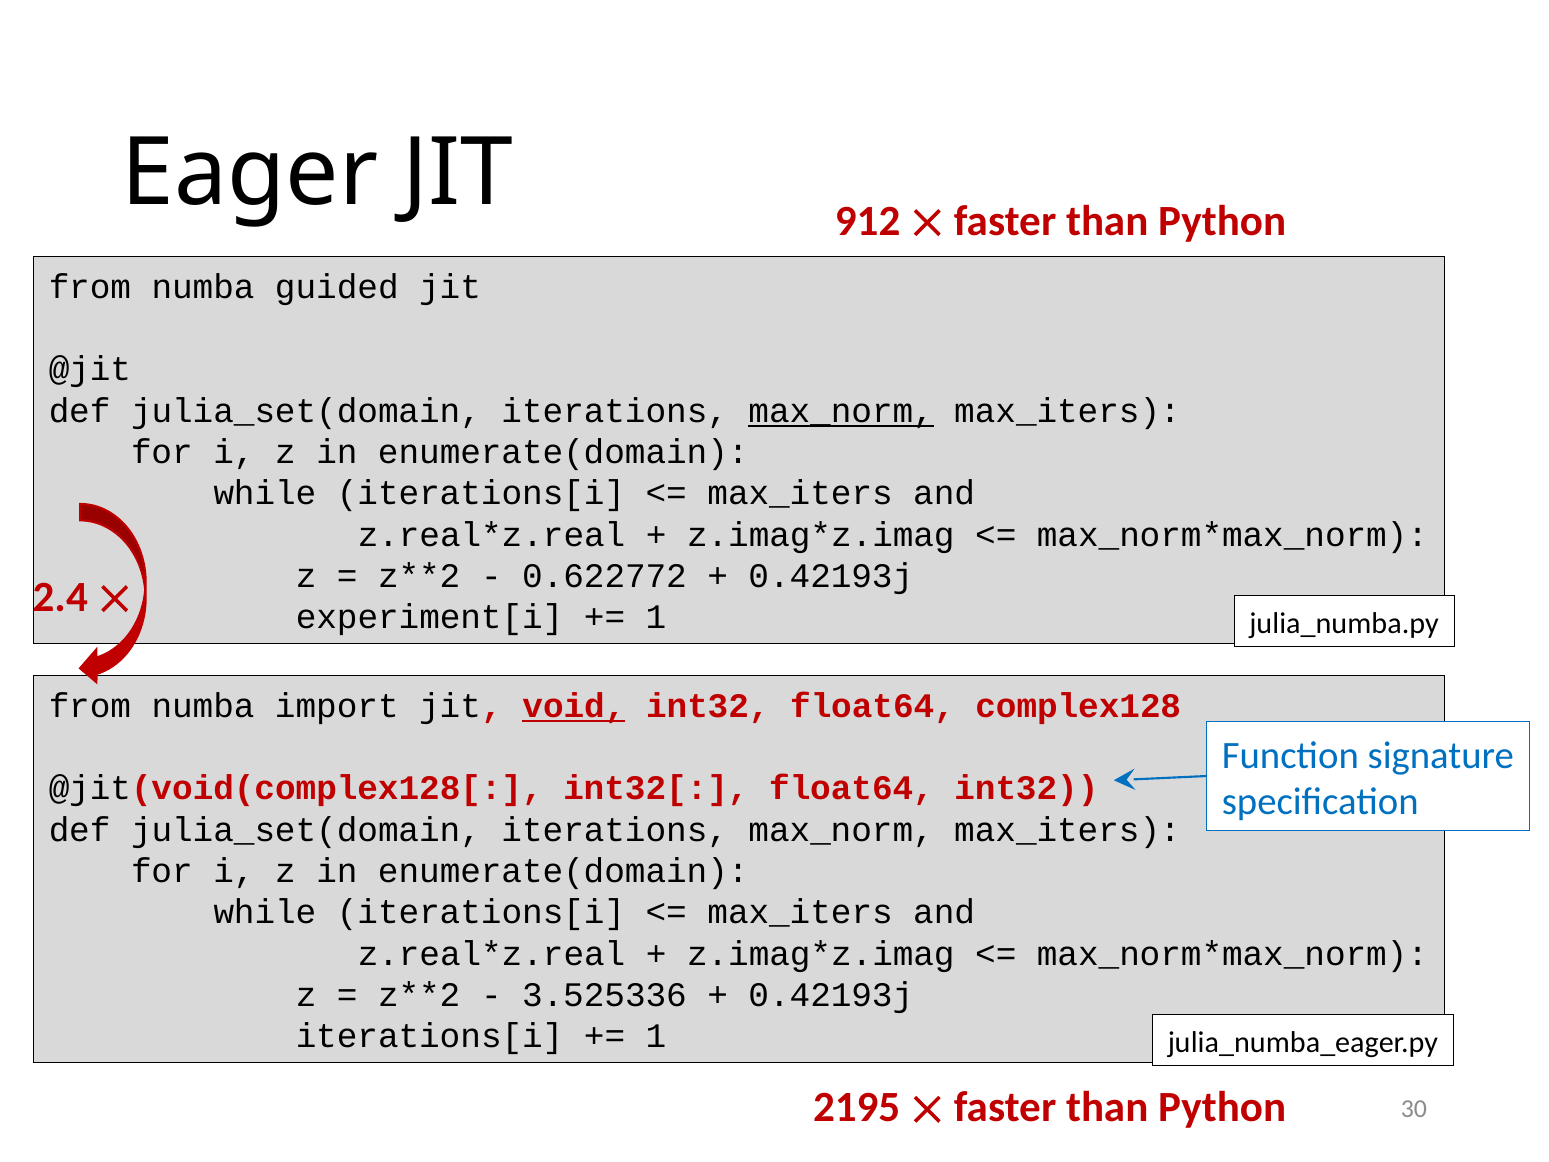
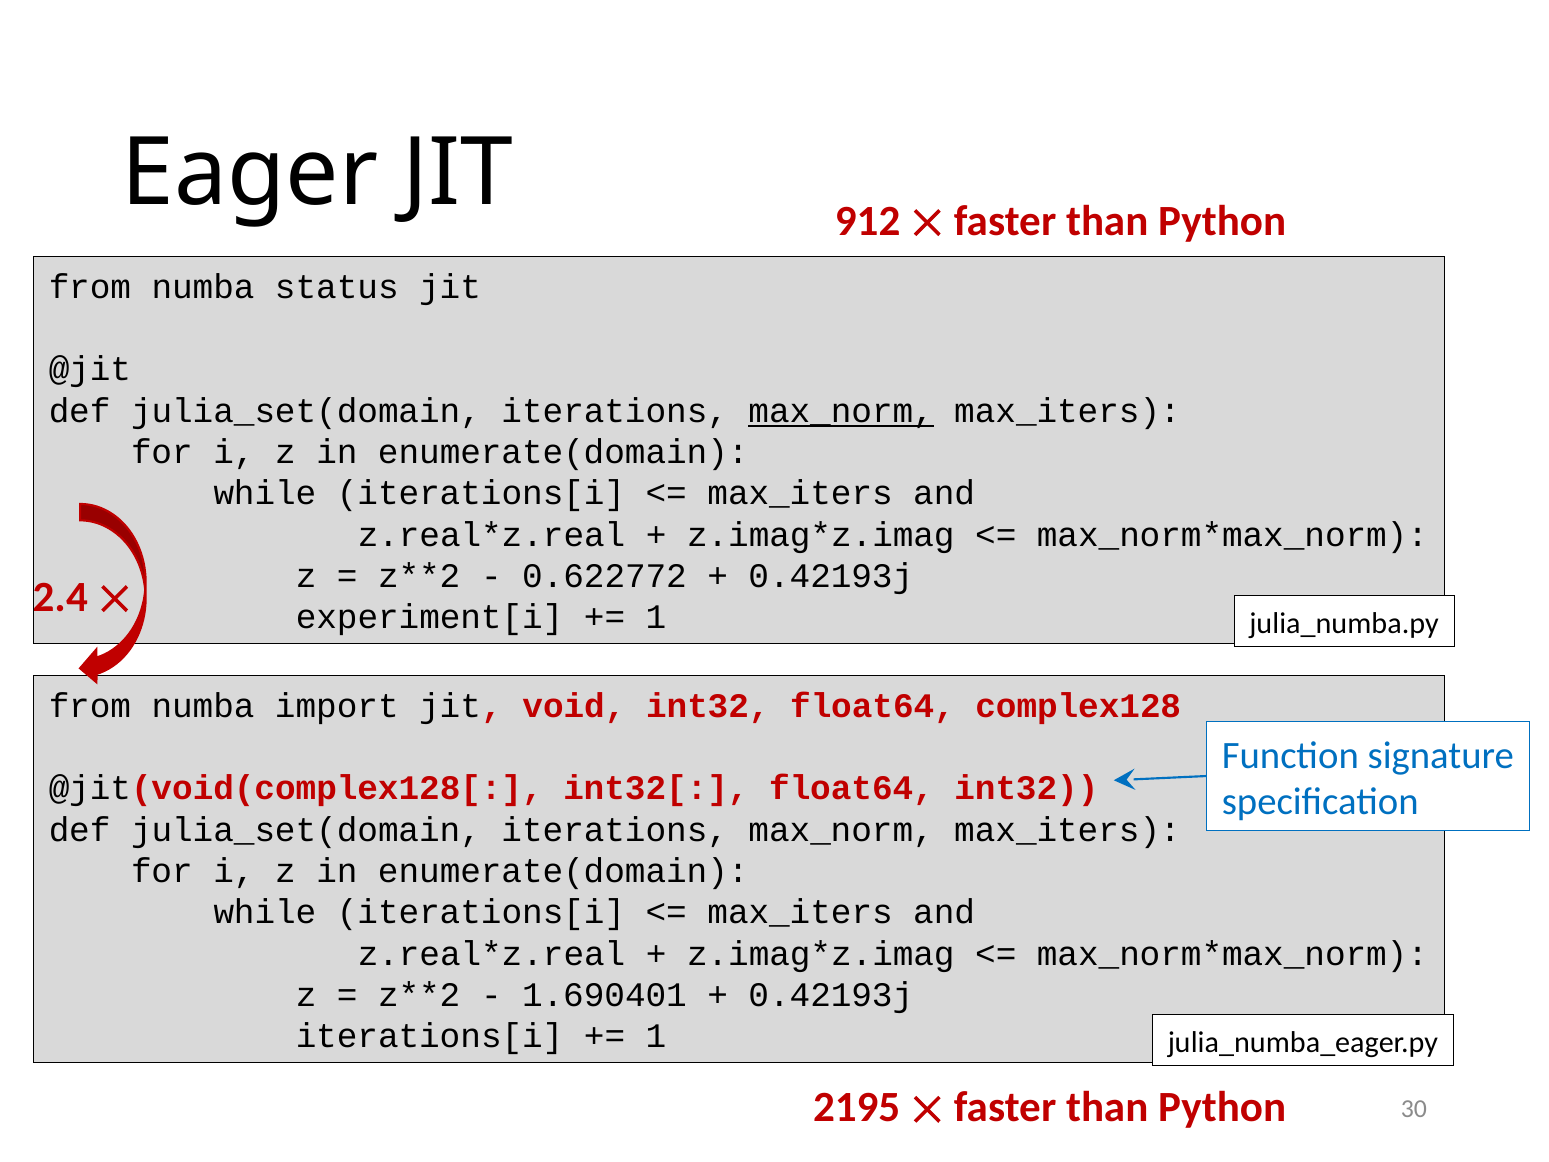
guided: guided -> status (337, 287)
void underline: present -> none (574, 706)
3.525336: 3.525336 -> 1.690401 (604, 995)
